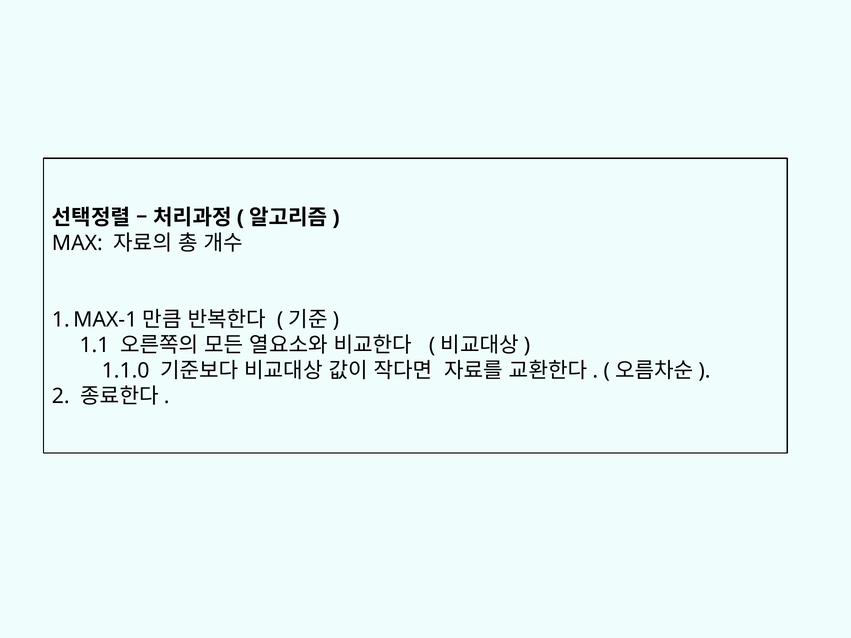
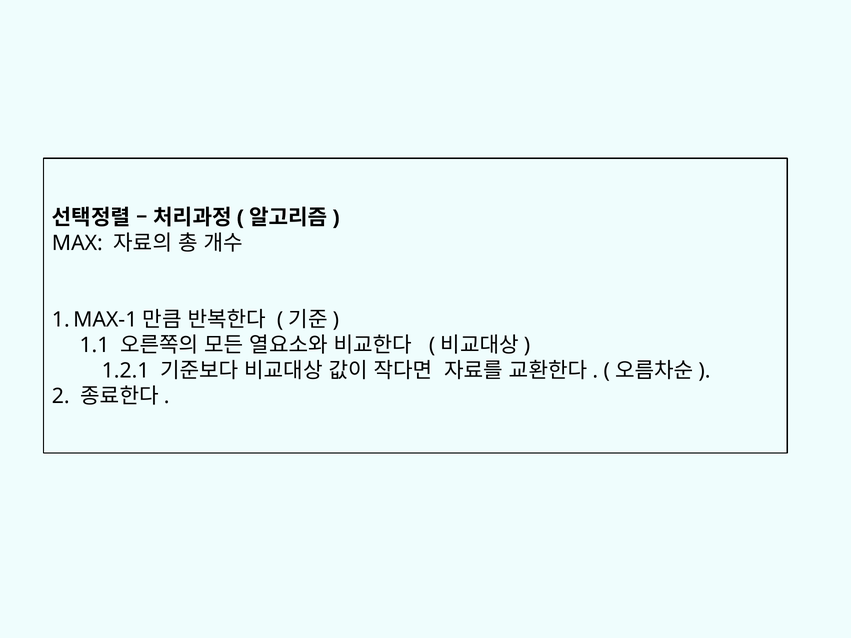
1.1.0: 1.1.0 -> 1.2.1 (126, 371)
